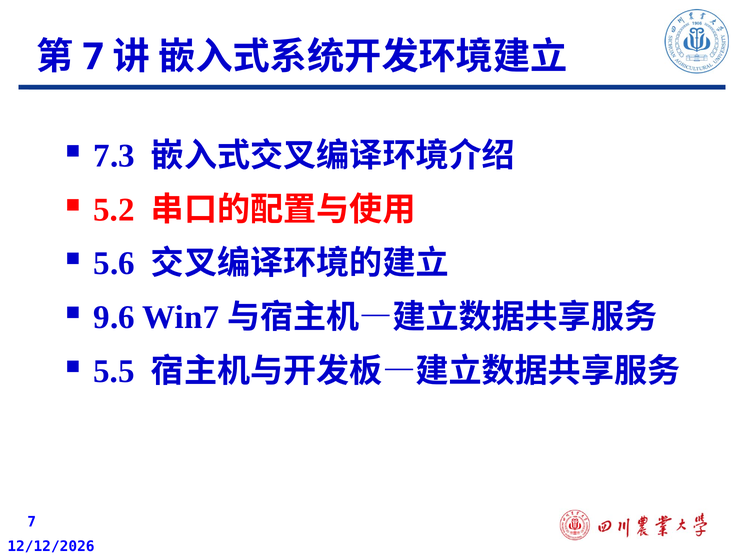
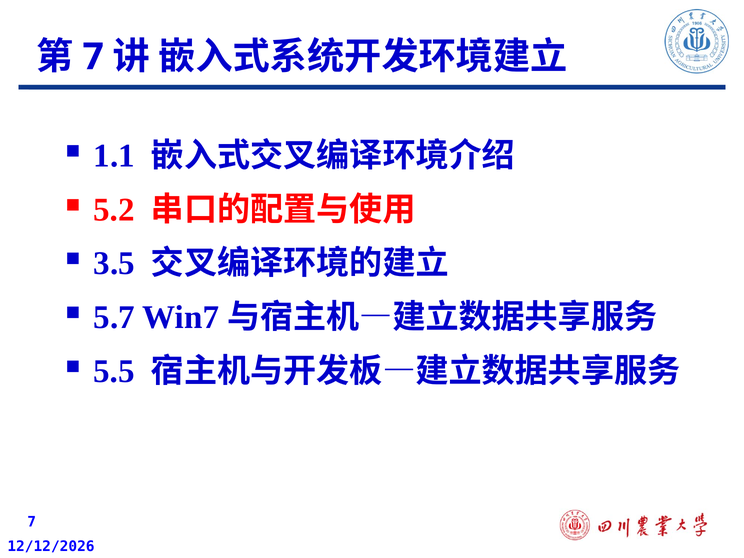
7.3: 7.3 -> 1.1 (114, 156)
5.6: 5.6 -> 3.5 (114, 264)
9.6: 9.6 -> 5.7 (114, 317)
